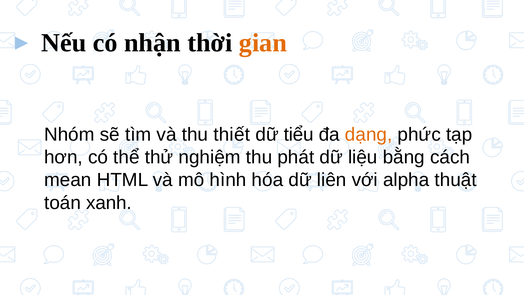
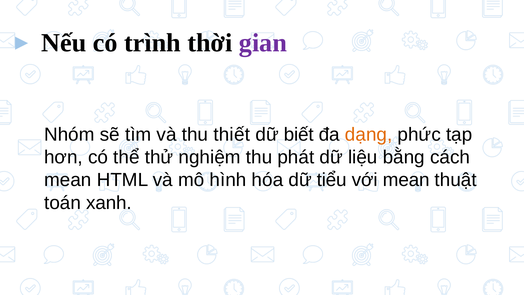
nhận: nhận -> trình (152, 43)
gian colour: orange -> purple (263, 43)
tiểu: tiểu -> biết (299, 135)
liên: liên -> tiểu (332, 180)
với alpha: alpha -> mean (406, 180)
